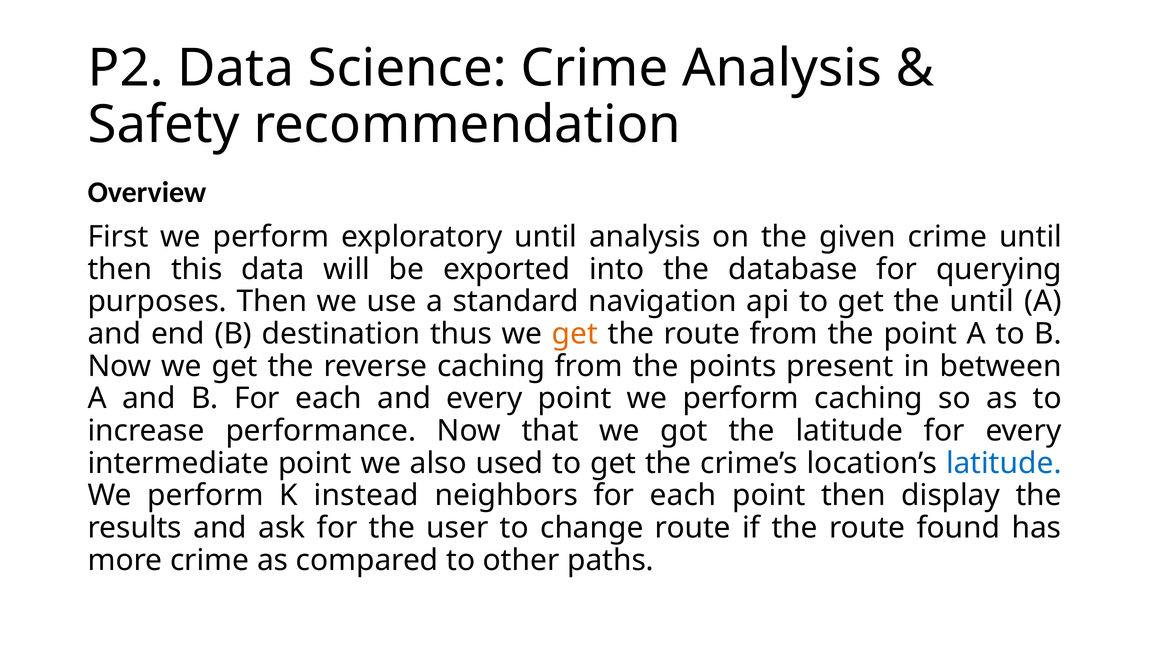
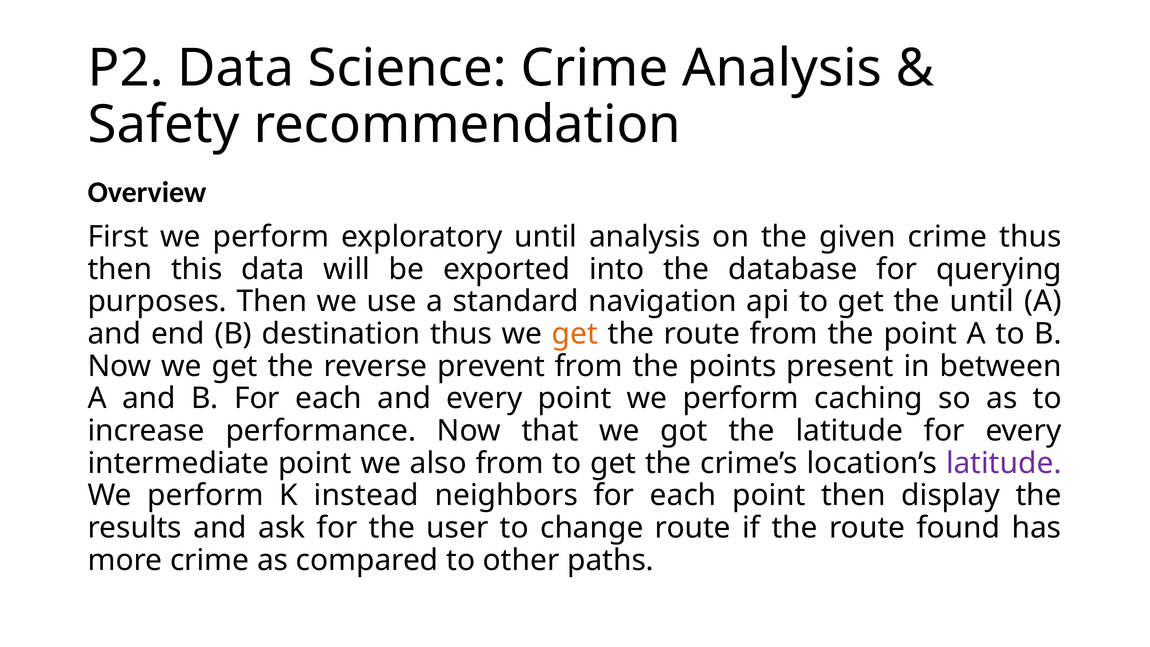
crime until: until -> thus (1030, 237)
reverse caching: caching -> prevent (491, 366)
also used: used -> from (510, 463)
latitude colour: blue -> purple (1004, 463)
